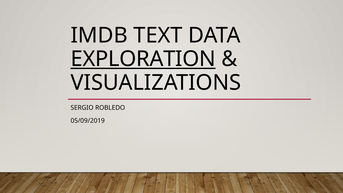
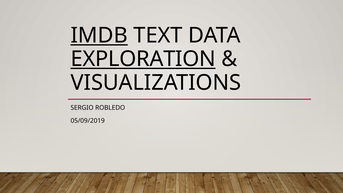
IMDB underline: none -> present (99, 35)
